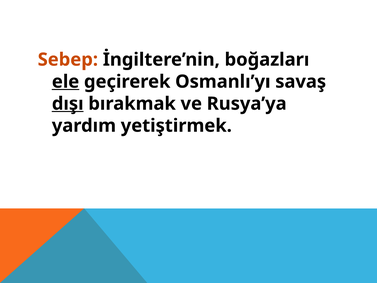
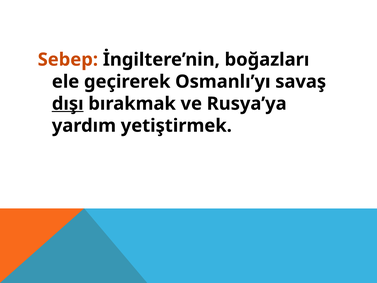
ele underline: present -> none (66, 82)
